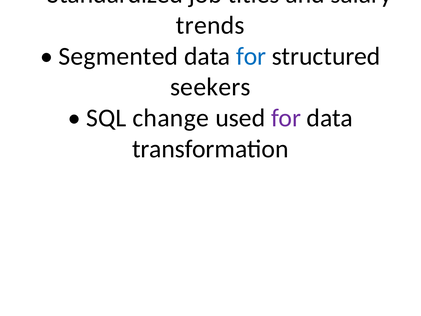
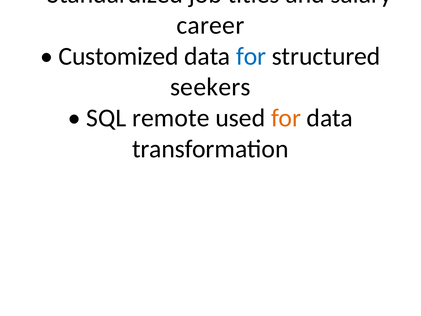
trends: trends -> career (210, 25)
Segmented: Segmented -> Customized (119, 56)
change: change -> remote (171, 118)
for colour: purple -> orange (286, 118)
